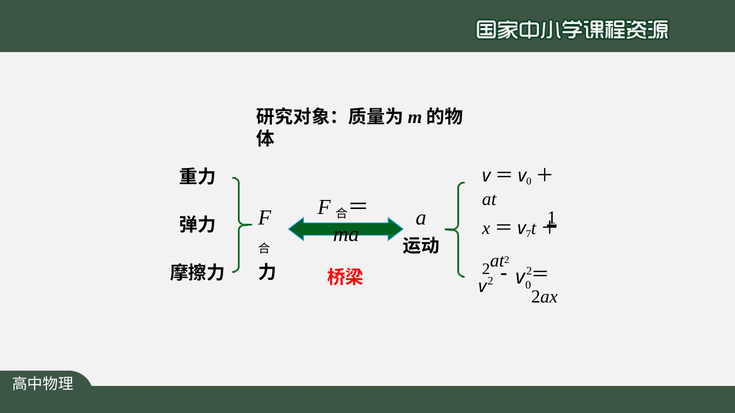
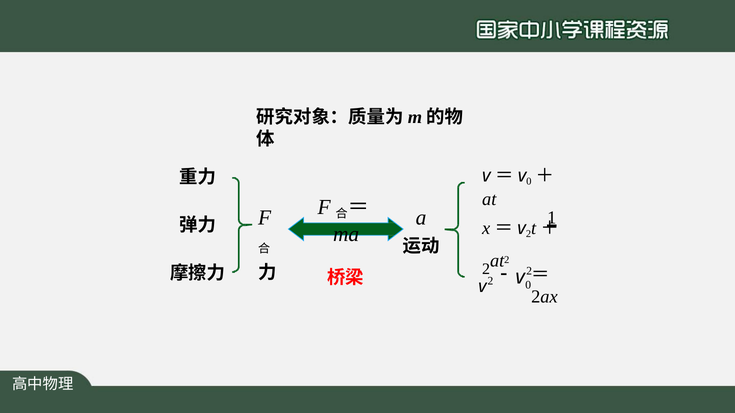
7: 7 -> 2 (528, 234)
